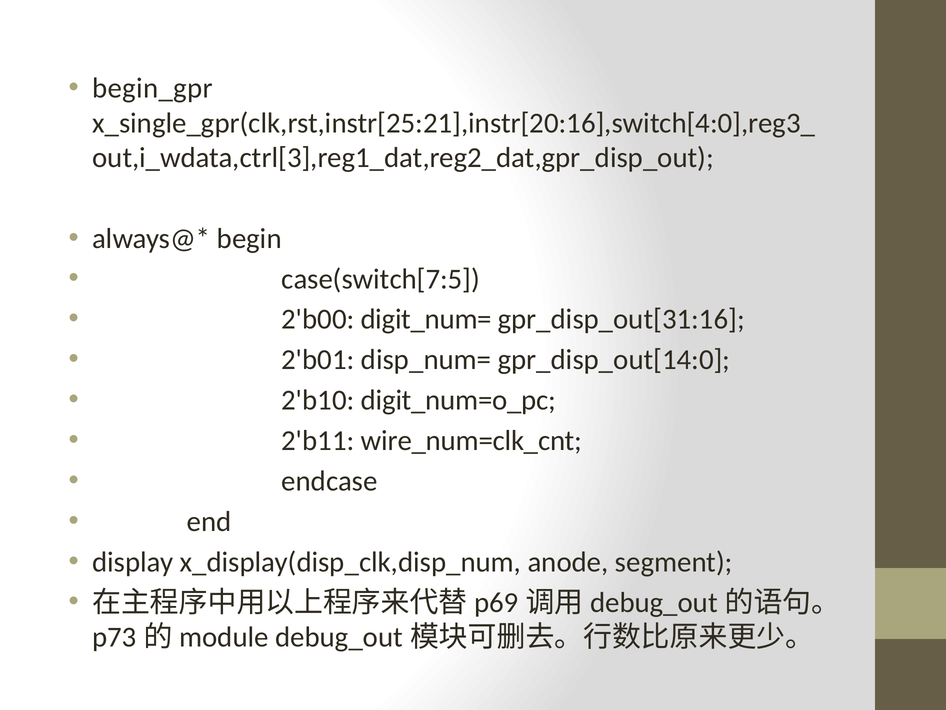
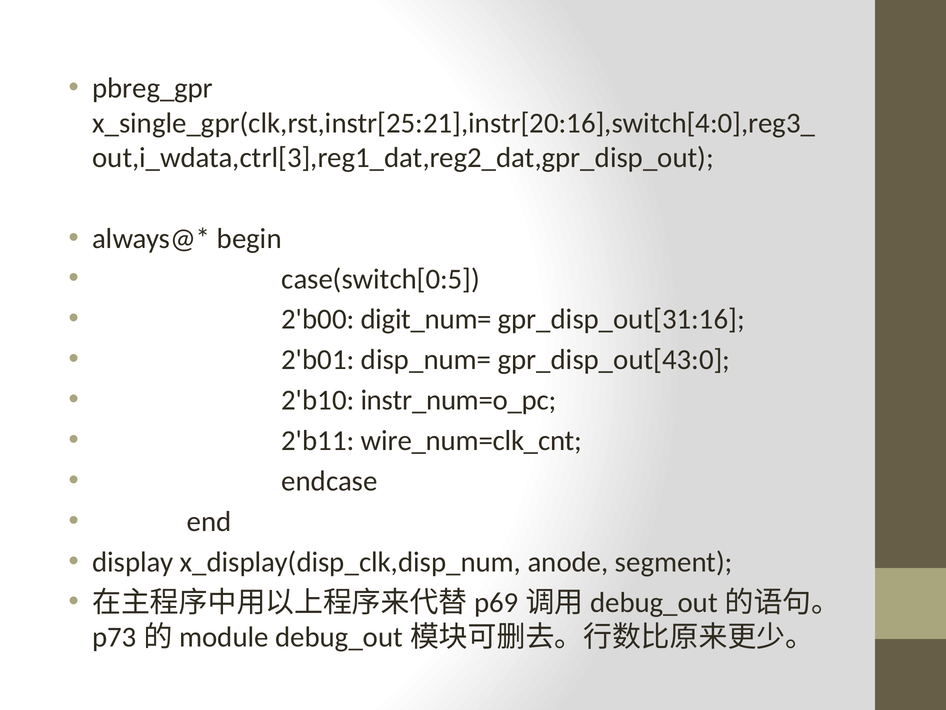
begin_gpr: begin_gpr -> pbreg_gpr (153, 88)
case(switch[7:5: case(switch[7:5 -> case(switch[0:5 (381, 279)
gpr_disp_out[14:0: gpr_disp_out[14:0 -> gpr_disp_out[43:0 (614, 360)
digit_num=o_pc: digit_num=o_pc -> instr_num=o_pc (458, 400)
